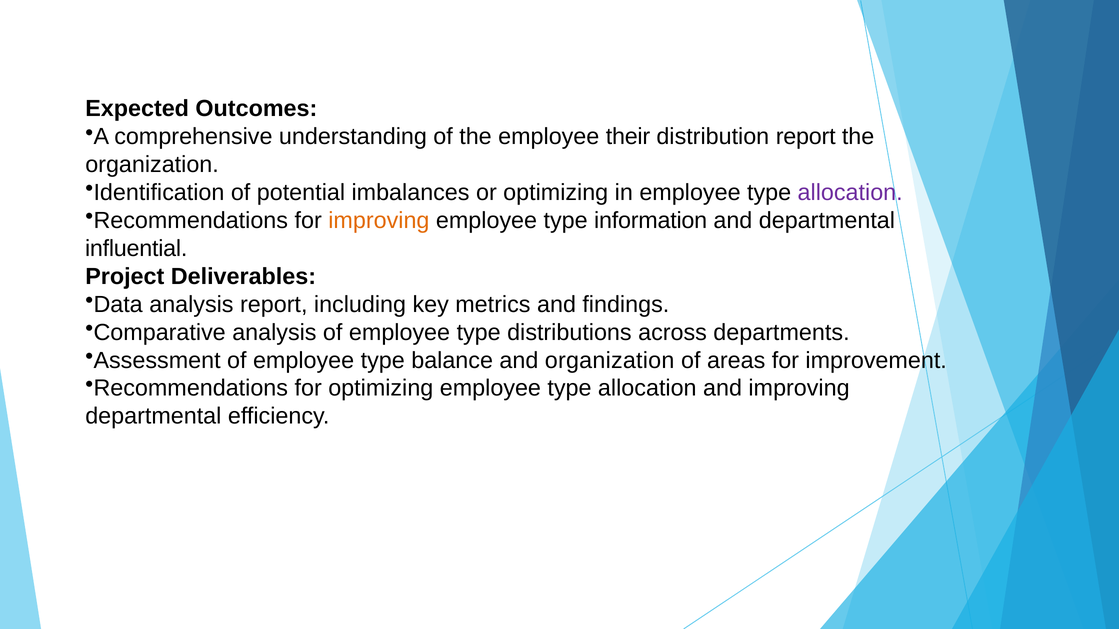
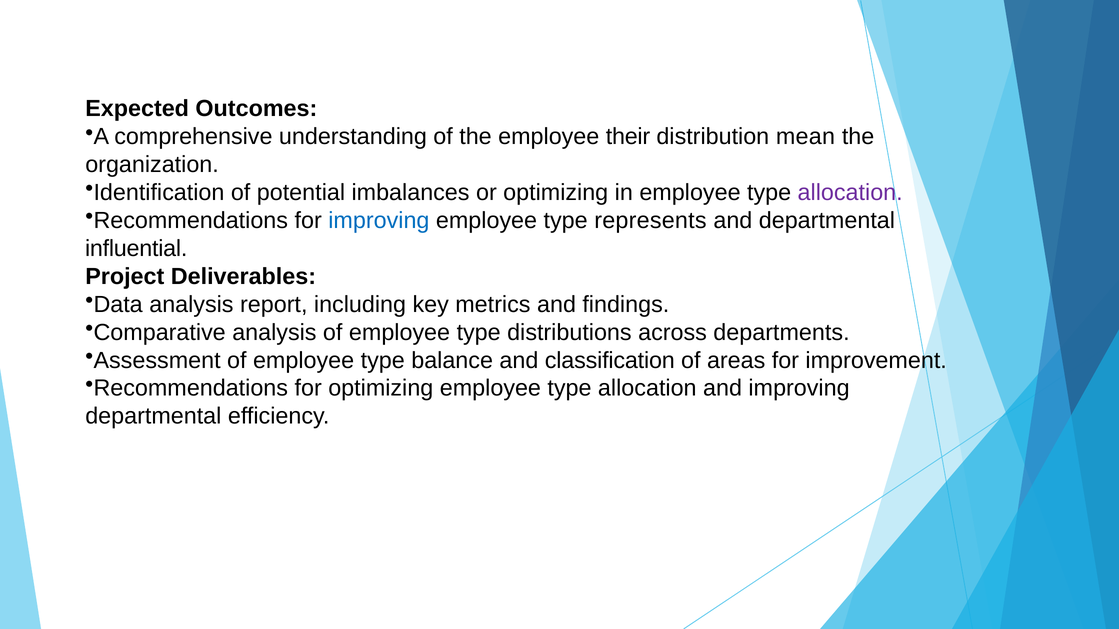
distribution report: report -> mean (805, 137)
improving colour: orange -> blue (379, 221)
information: information -> represents (650, 221)
and organization: organization -> classification (610, 361)
